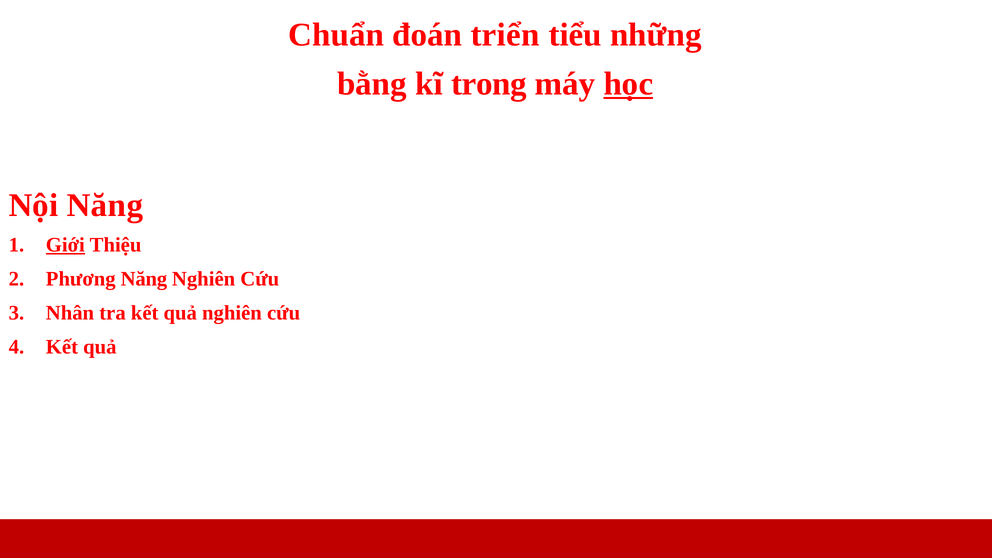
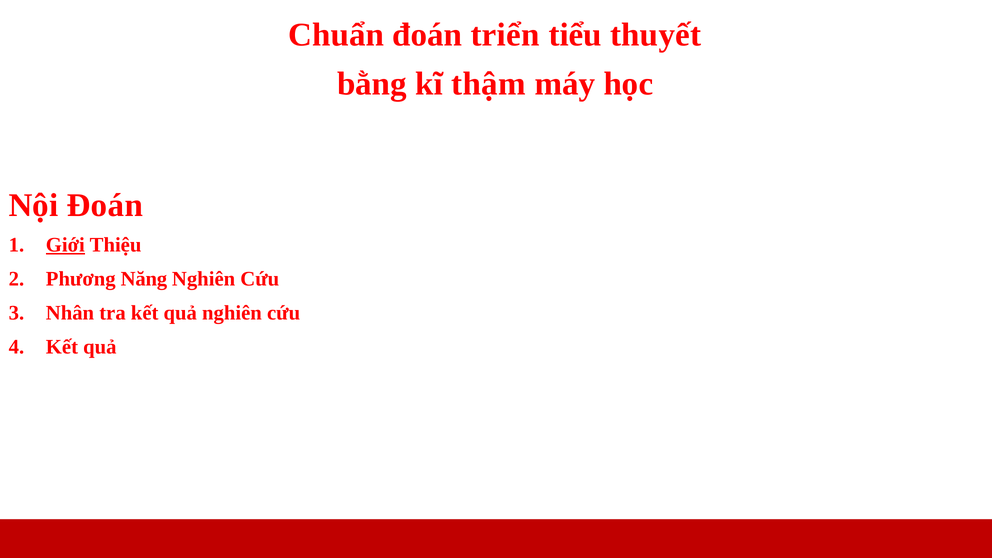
những: những -> thuyết (656, 35)
trong: trong -> thậm (489, 84)
học underline: present -> none (628, 84)
Nội Năng: Năng -> Đoán (105, 206)
